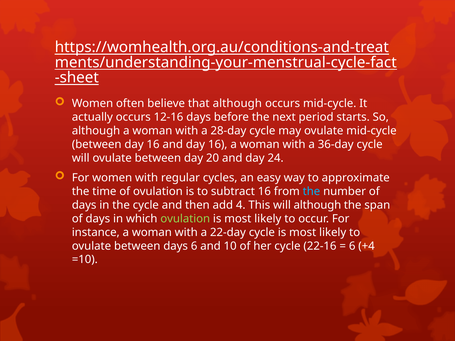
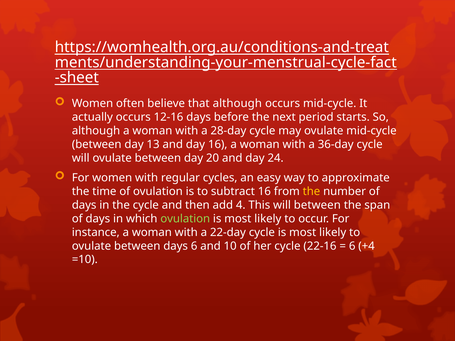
between day 16: 16 -> 13 (153, 144)
the colour: light blue -> yellow (311, 192)
will although: although -> between (317, 205)
